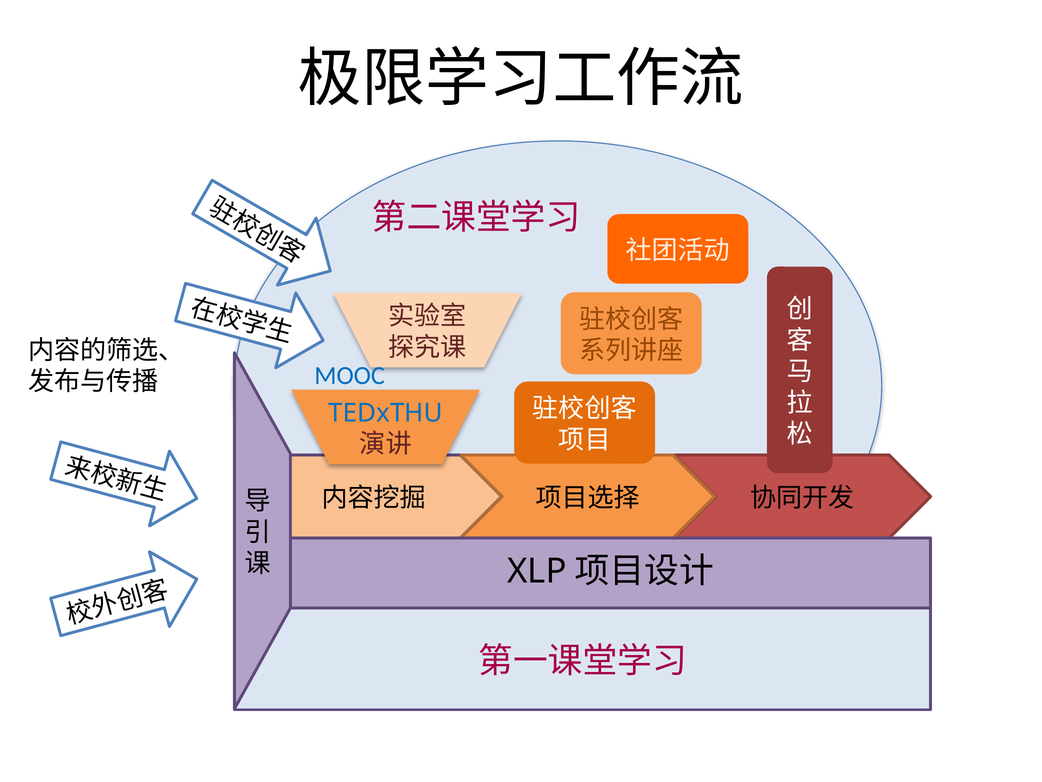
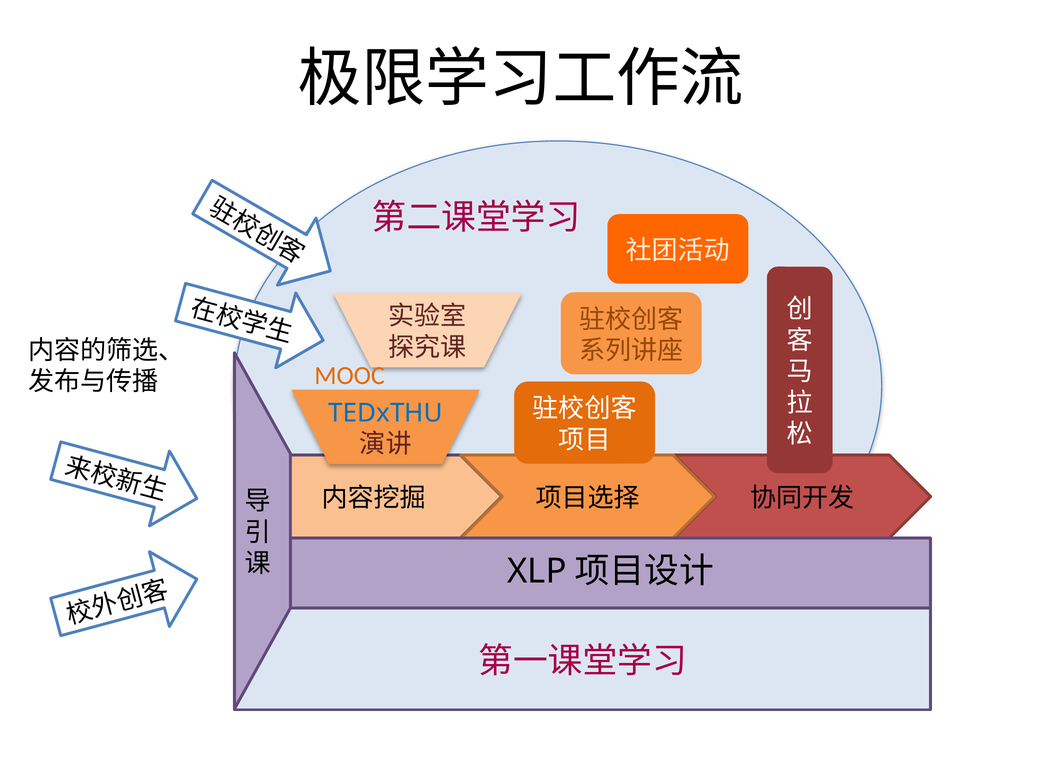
MOOC colour: blue -> orange (350, 376)
